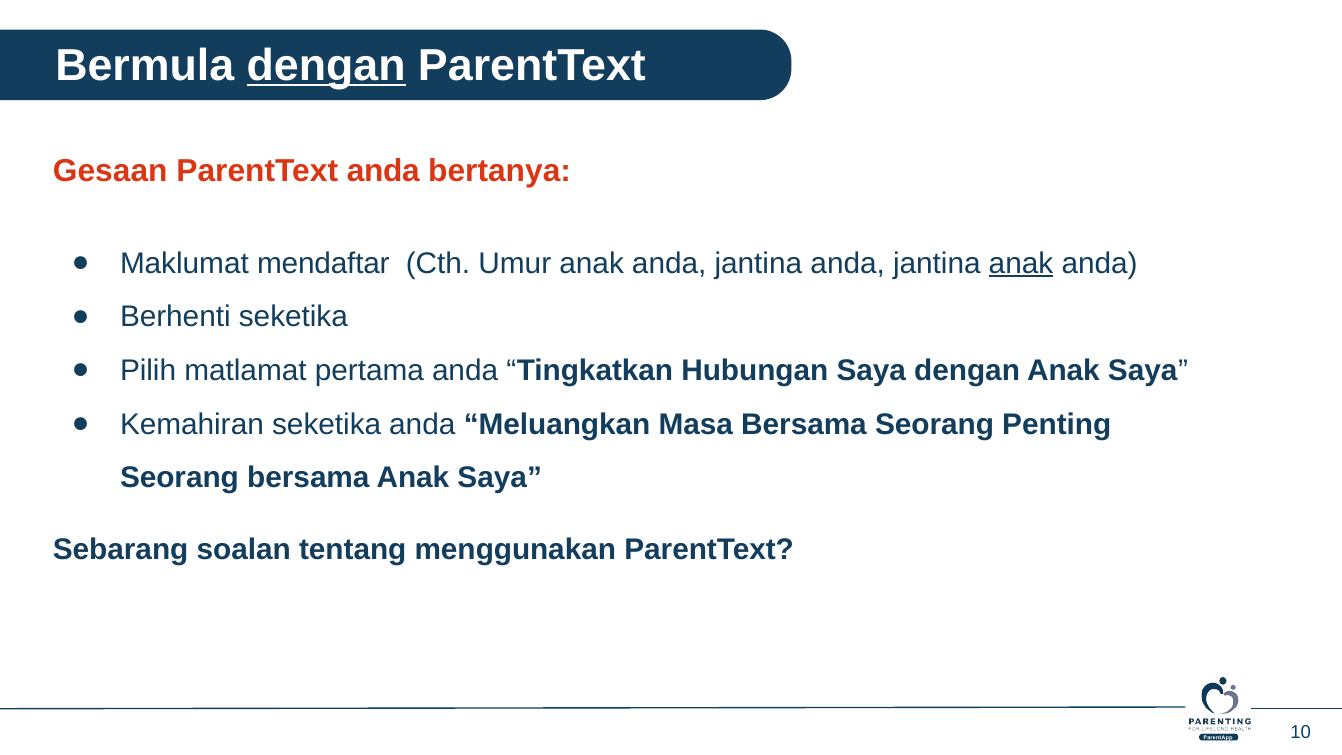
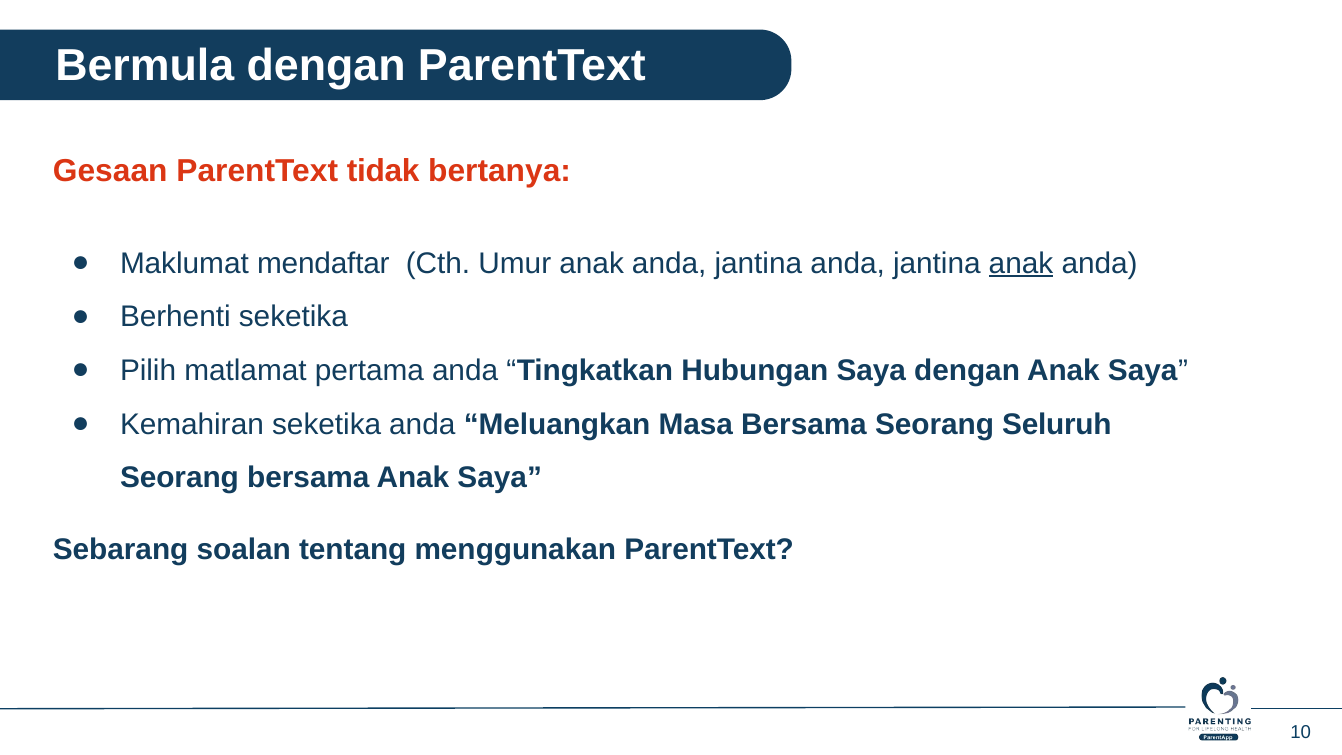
dengan underline: present -> none (326, 66)
ParentText anda: anda -> tidak (383, 171)
Penting: Penting -> Seluruh (1057, 424)
